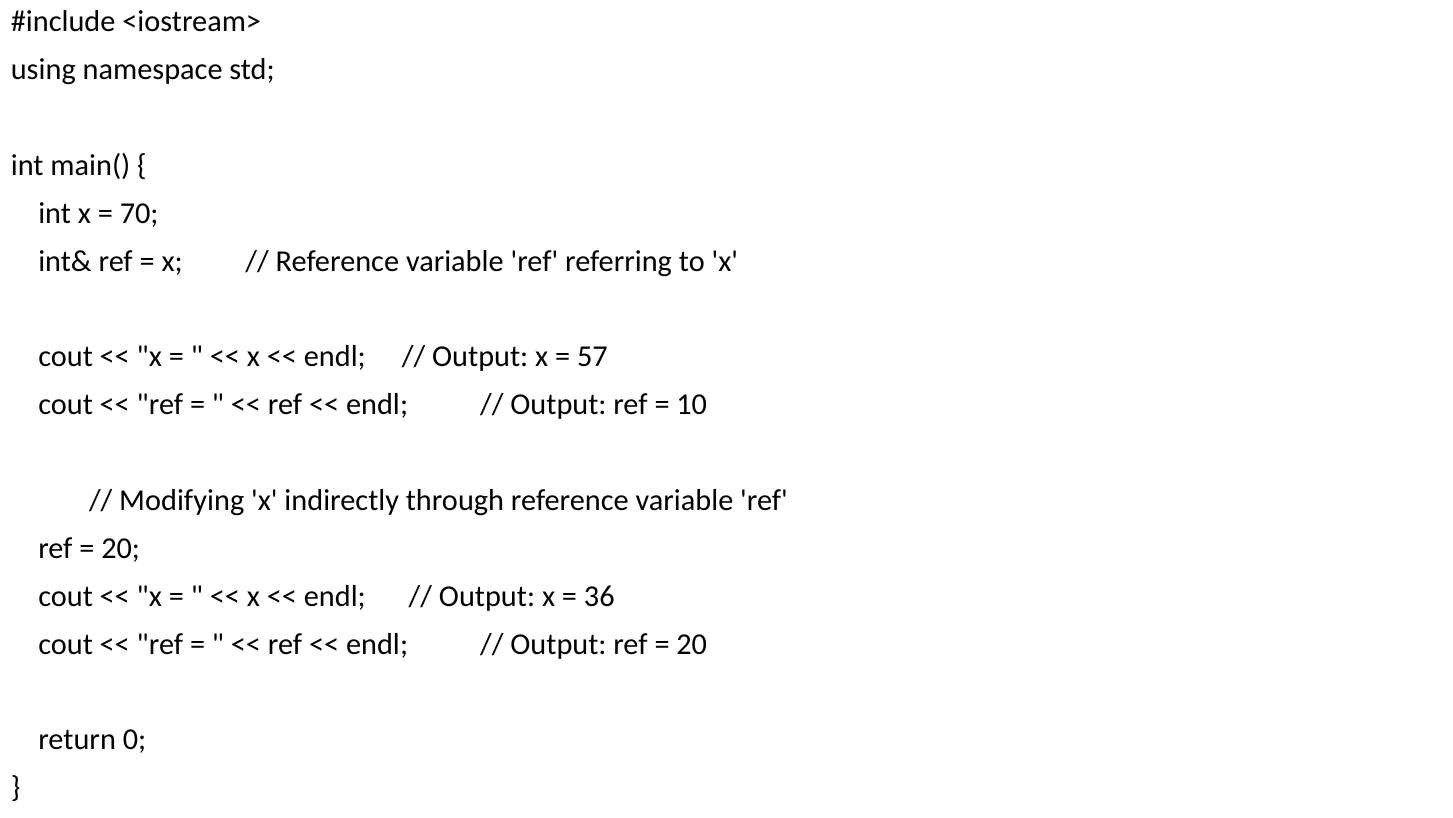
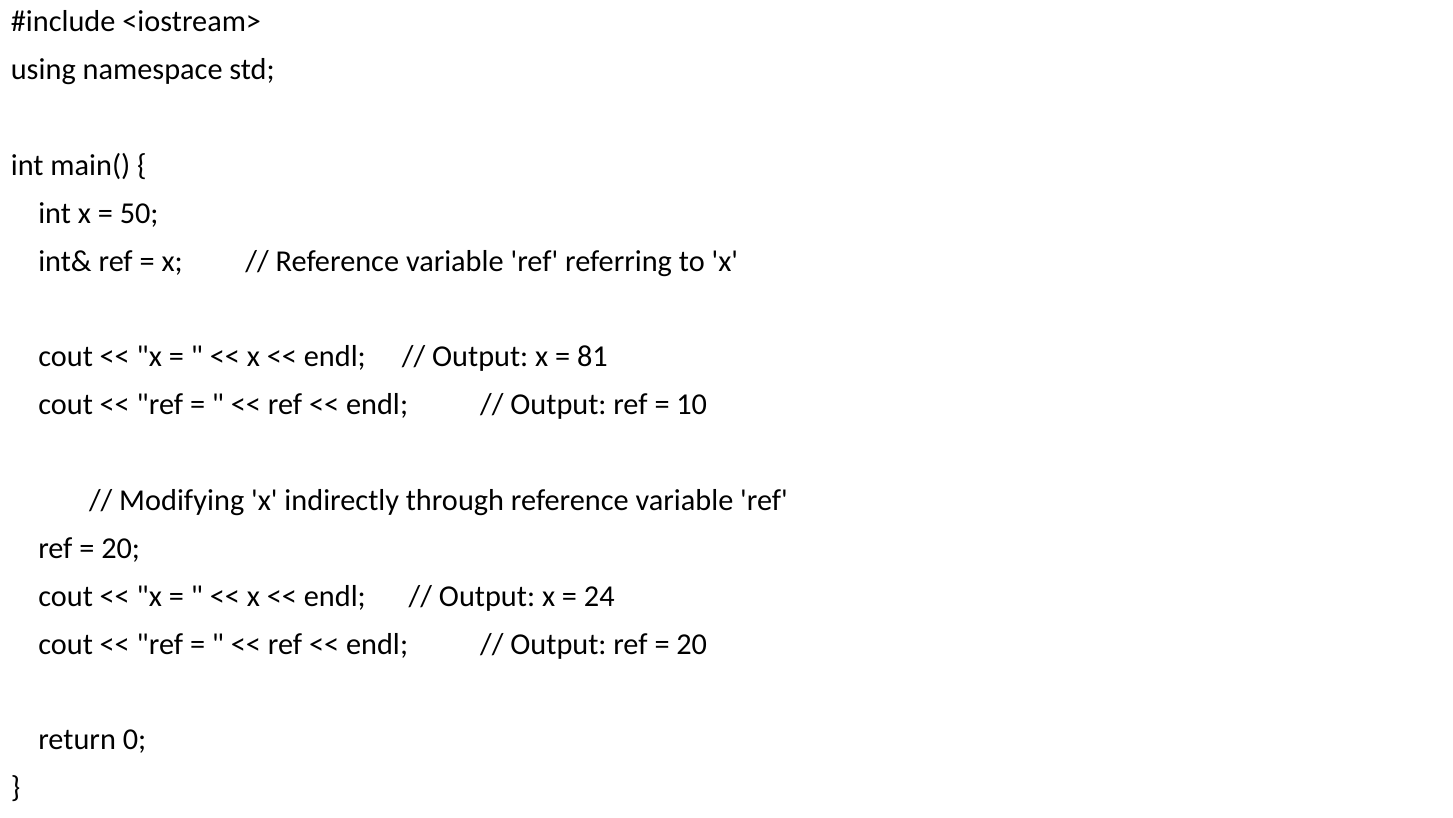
70: 70 -> 50 (139, 213)
57: 57 -> 81 (592, 356)
36: 36 -> 24 (599, 596)
